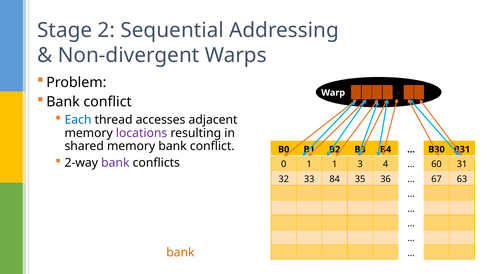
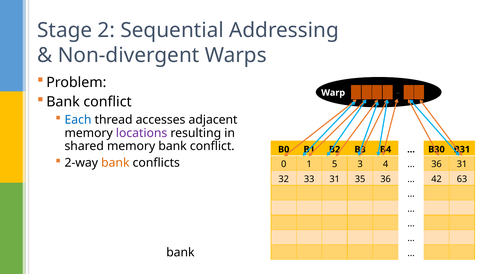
bank colour: purple -> orange (115, 163)
1 1: 1 -> 5 (335, 164)
60: 60 -> 36 (437, 164)
33 84: 84 -> 31 (335, 179)
67: 67 -> 42 (437, 179)
bank colour: orange -> black (180, 253)
